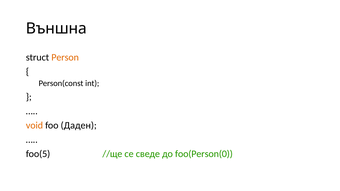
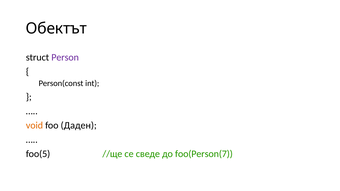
Външна: Външна -> Обектът (56, 29)
Person colour: orange -> purple (65, 57)
foo(Person(0: foo(Person(0 -> foo(Person(7 (204, 154)
